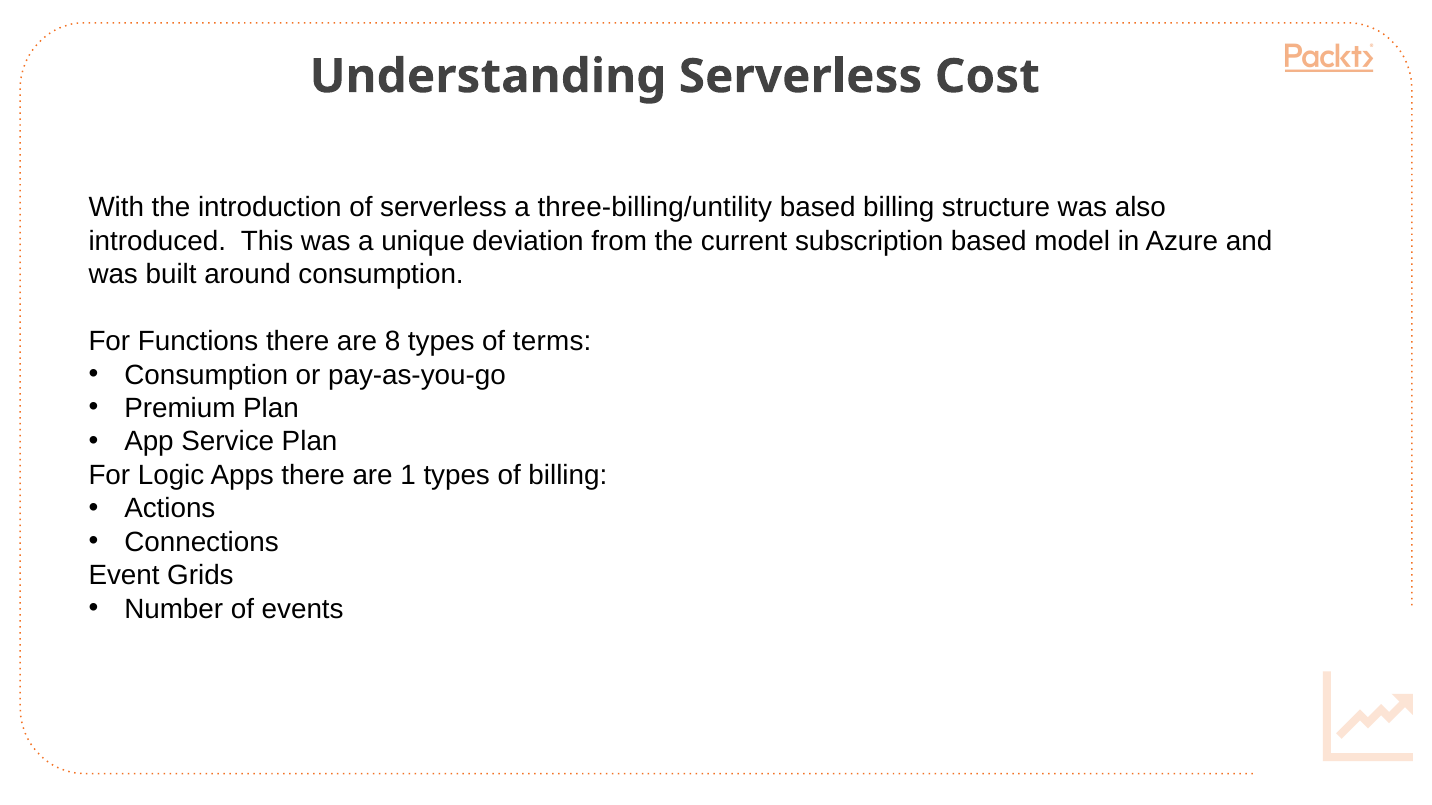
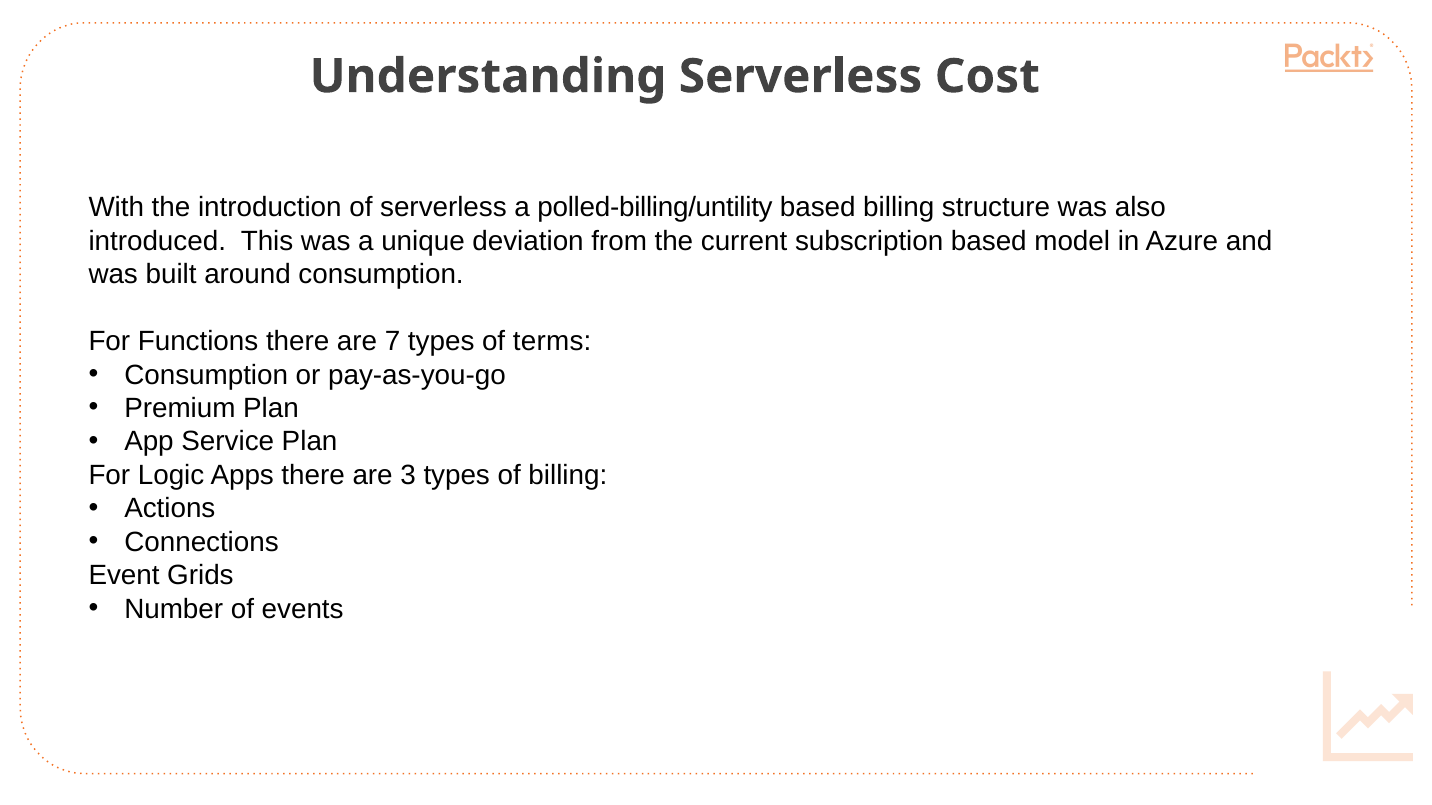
three-billing/untility: three-billing/untility -> polled-billing/untility (655, 208)
8: 8 -> 7 (393, 341)
1: 1 -> 3 (408, 475)
